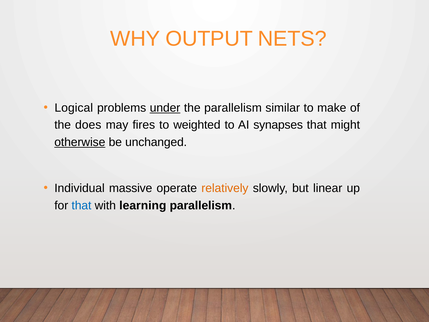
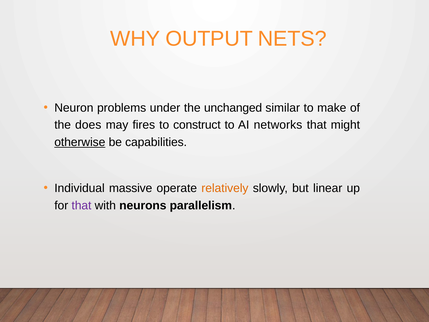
Logical: Logical -> Neuron (74, 108)
under underline: present -> none (165, 108)
the parallelism: parallelism -> unchanged (233, 108)
weighted: weighted -> construct (197, 125)
synapses: synapses -> networks (278, 125)
unchanged: unchanged -> capabilities (156, 142)
that colour: blue -> purple (81, 205)
learning: learning -> neurons (143, 205)
